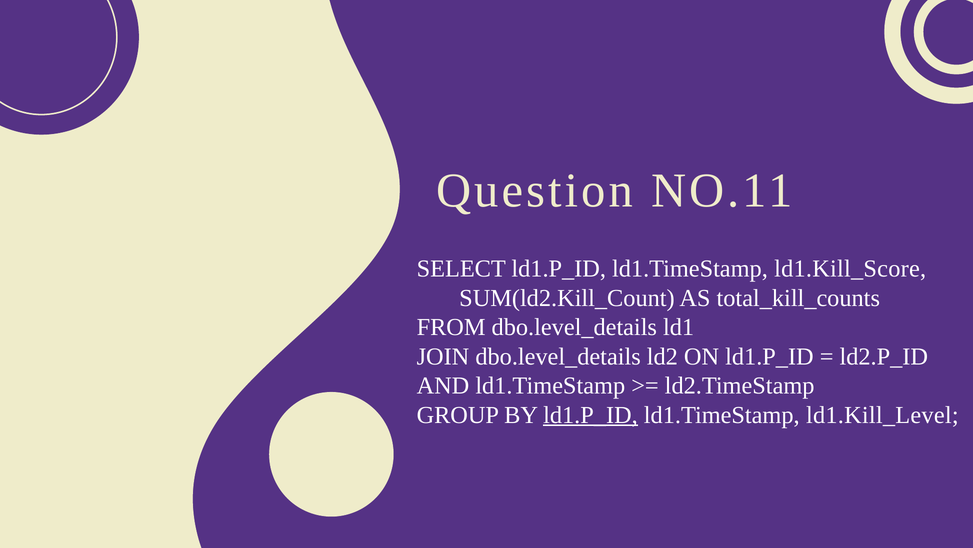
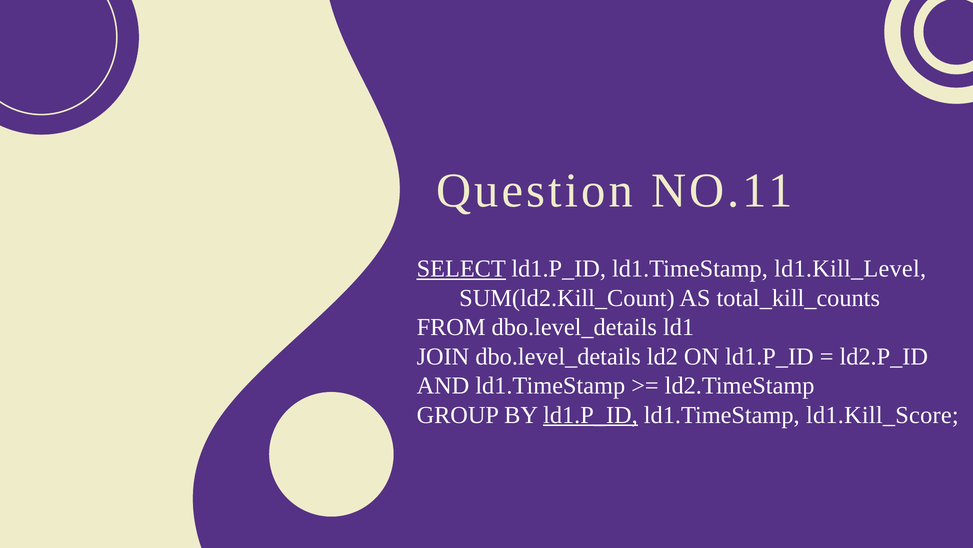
SELECT underline: none -> present (461, 268)
ld1.Kill_Score: ld1.Kill_Score -> ld1.Kill_Level (850, 268)
ld1.Kill_Level: ld1.Kill_Level -> ld1.Kill_Score (882, 414)
